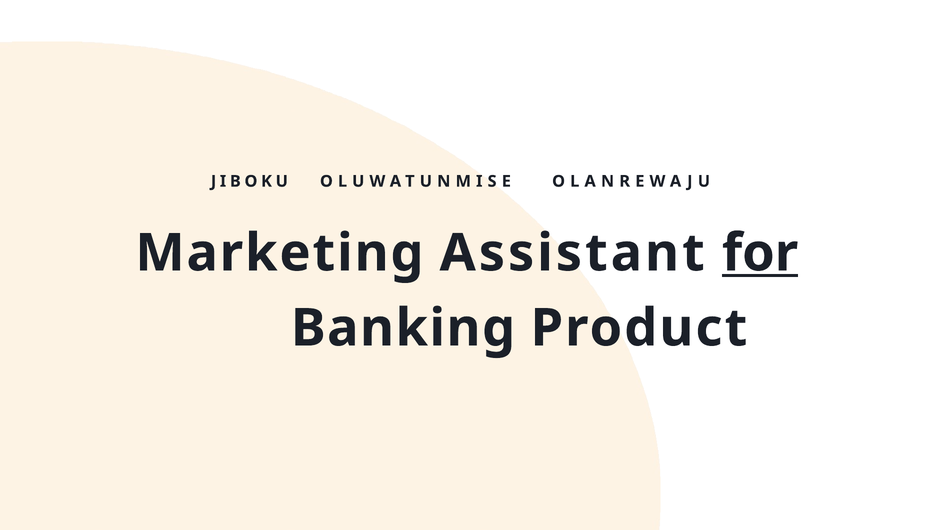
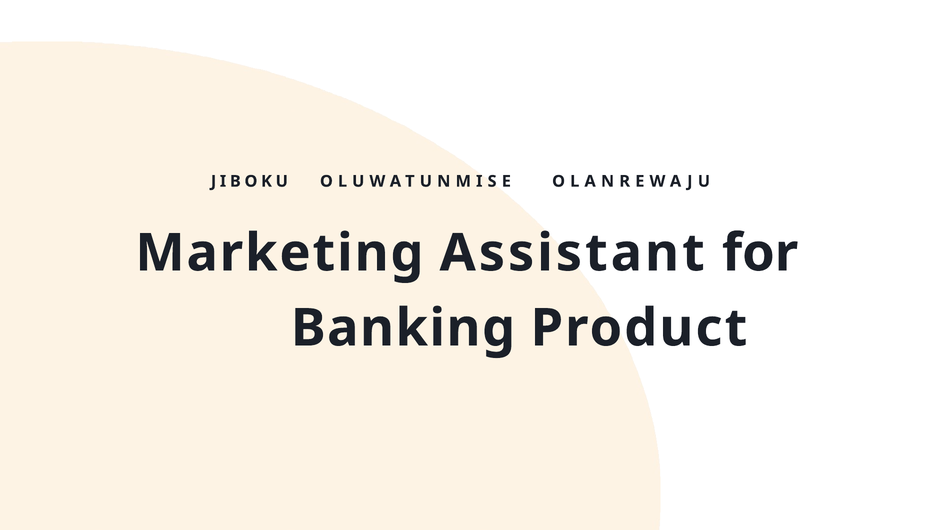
for underline: present -> none (760, 253)
